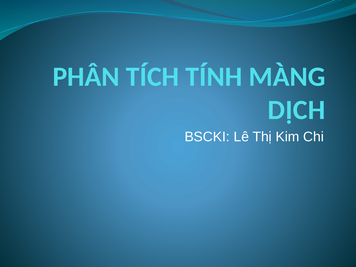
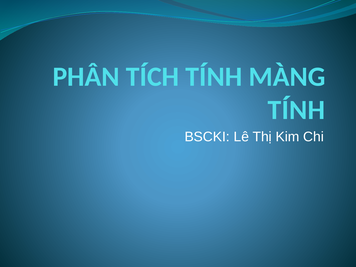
DỊCH: DỊCH -> TÍNH (296, 110)
